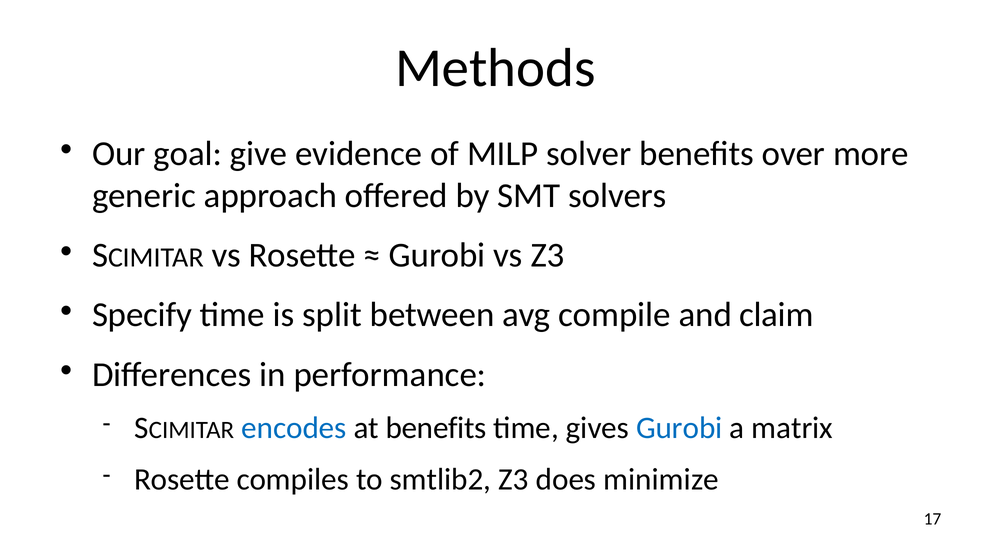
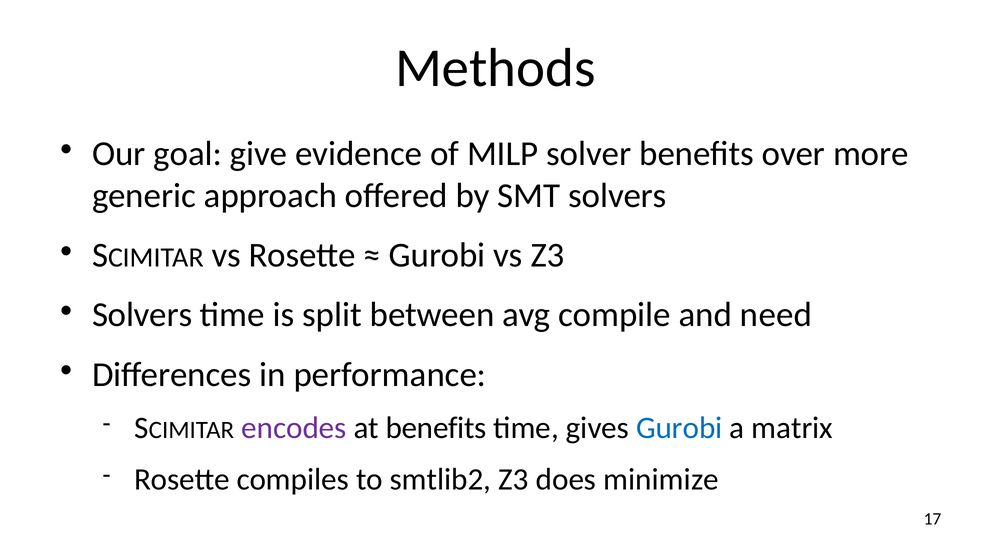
Specify: Specify -> Solvers (142, 315)
claim: claim -> need (776, 315)
encodes colour: blue -> purple (294, 428)
